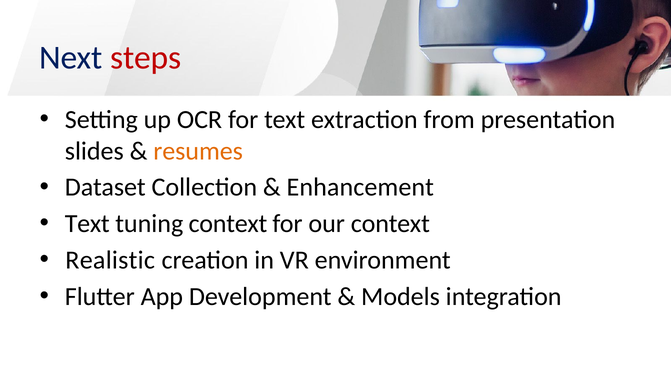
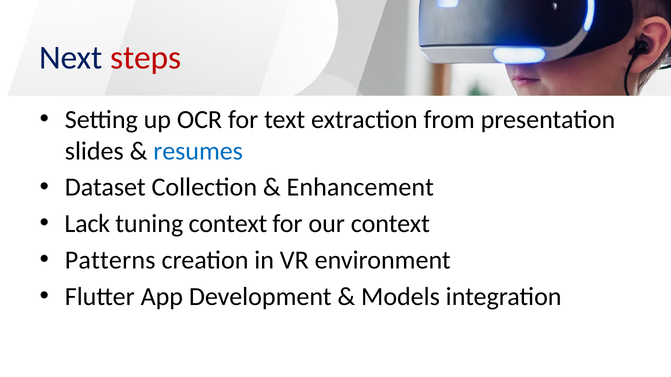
resumes colour: orange -> blue (198, 151)
Text: Text -> Lack (87, 224)
Realistic: Realistic -> Patterns (110, 261)
